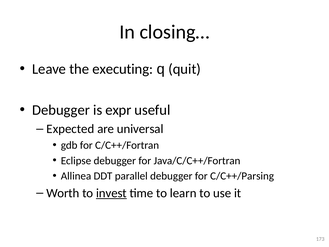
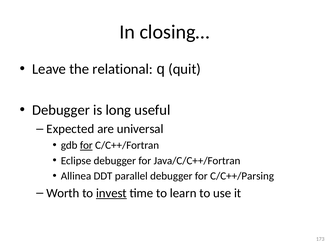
executing: executing -> relational (123, 69)
expr: expr -> long (118, 110)
for underline: none -> present (86, 145)
